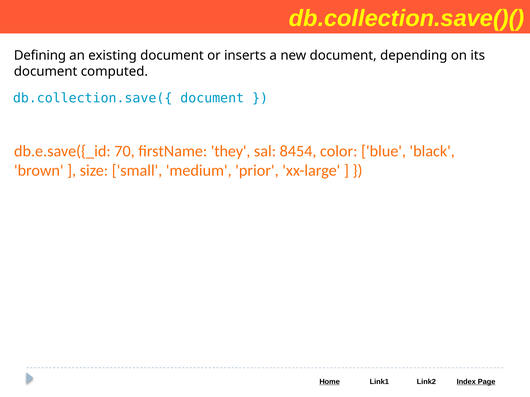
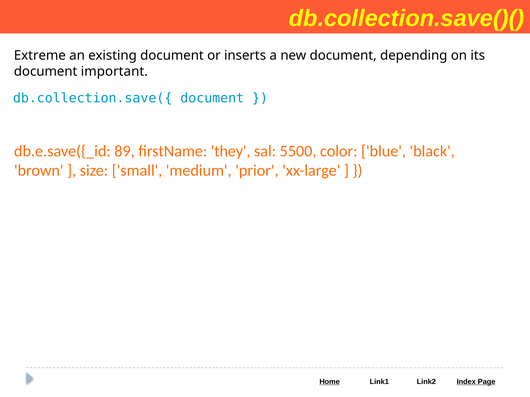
Defining: Defining -> Extreme (40, 56)
computed: computed -> important (114, 72)
70: 70 -> 89 (125, 151)
8454: 8454 -> 5500 (298, 151)
